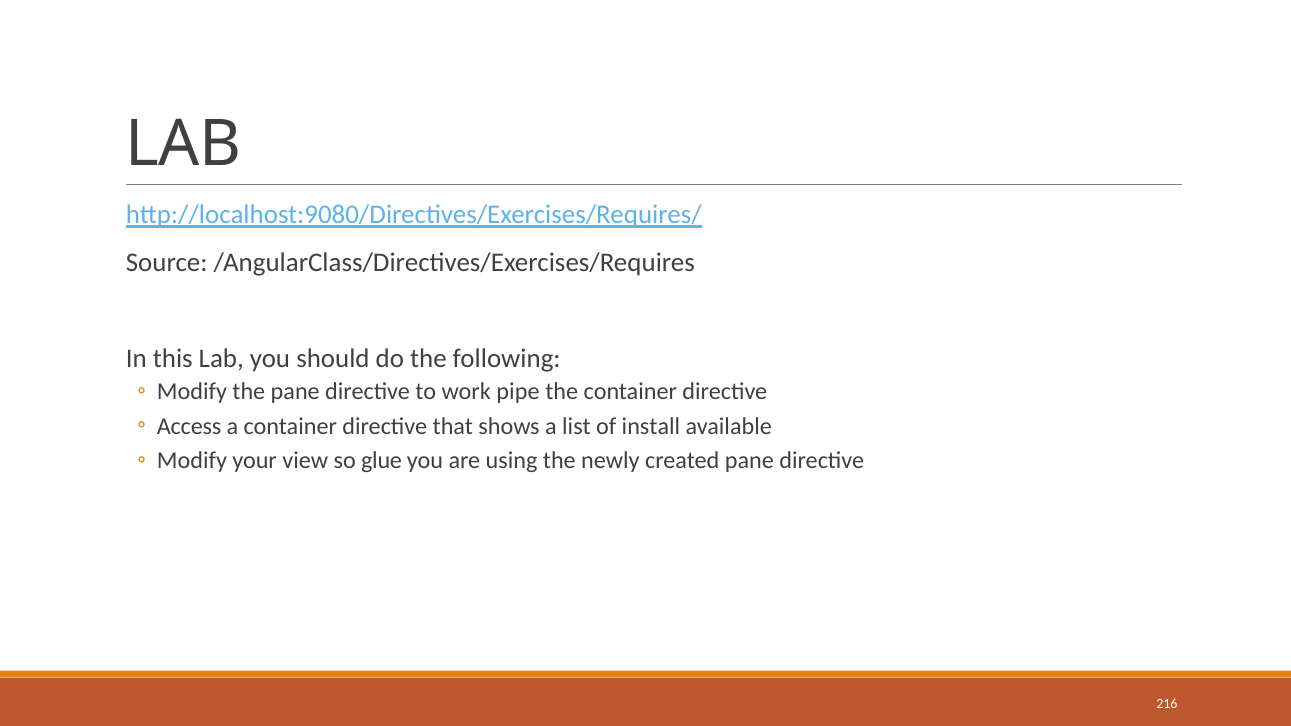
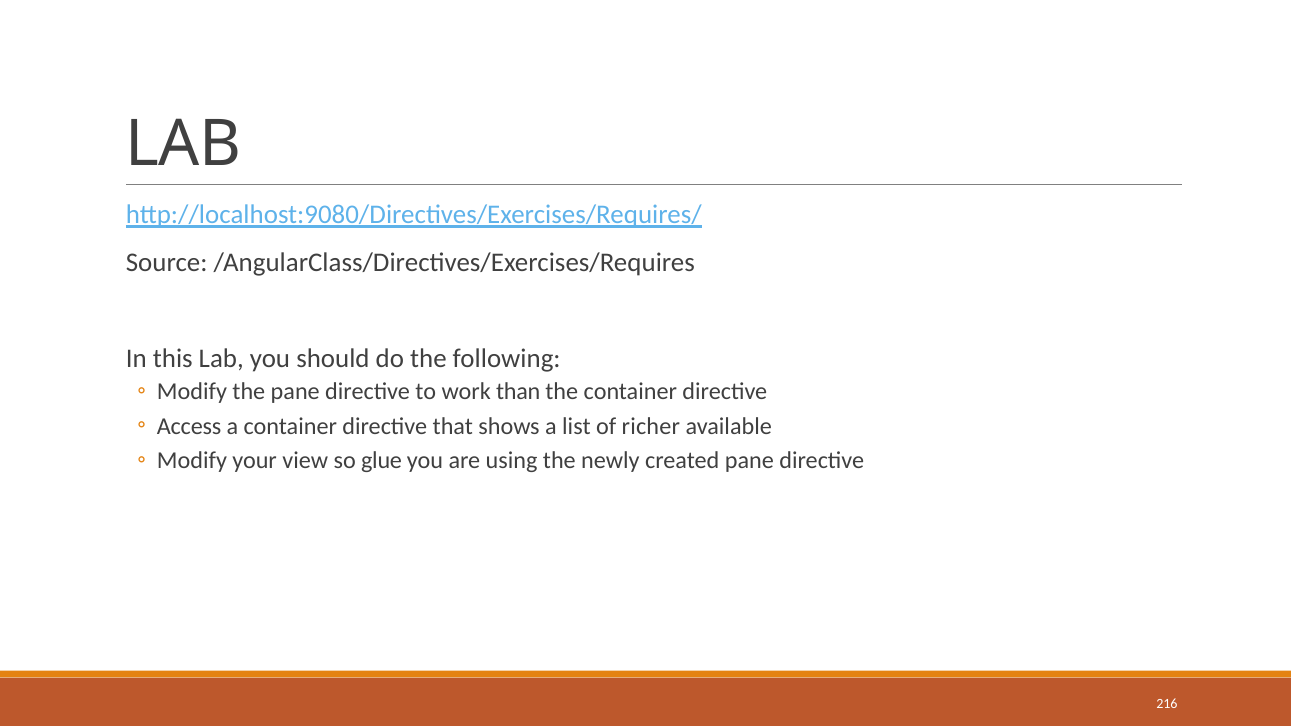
pipe: pipe -> than (518, 392)
install: install -> richer (651, 426)
